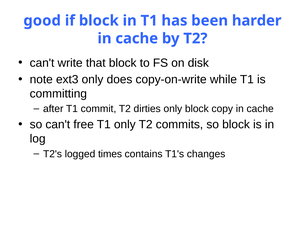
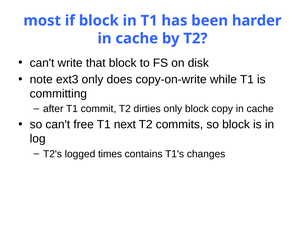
good: good -> most (42, 21)
T1 only: only -> next (125, 124)
